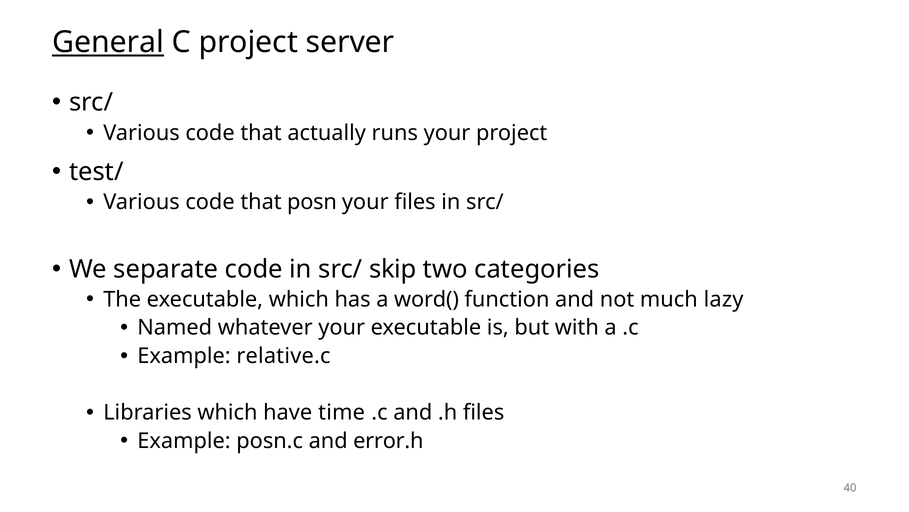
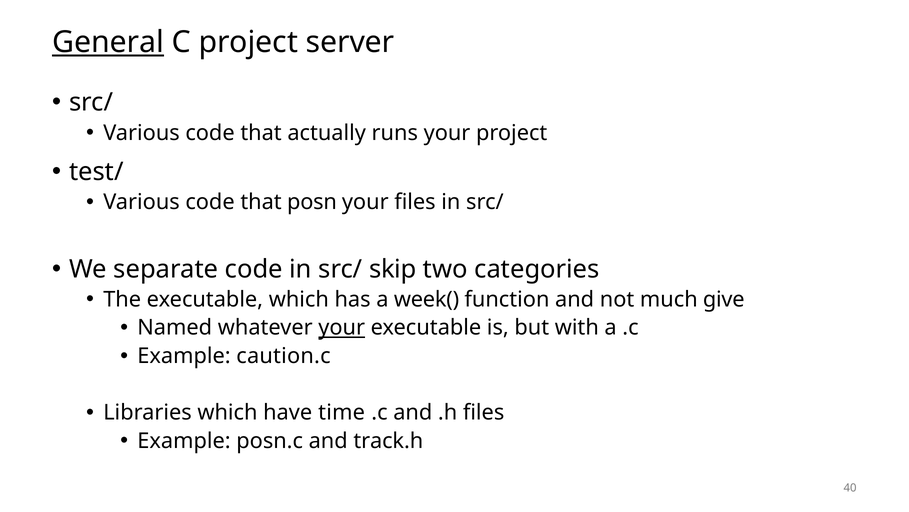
word(: word( -> week( (427, 299)
lazy: lazy -> give (724, 299)
your underline: none -> present (342, 327)
relative.c: relative.c -> caution.c (283, 356)
error.h: error.h -> track.h (388, 440)
